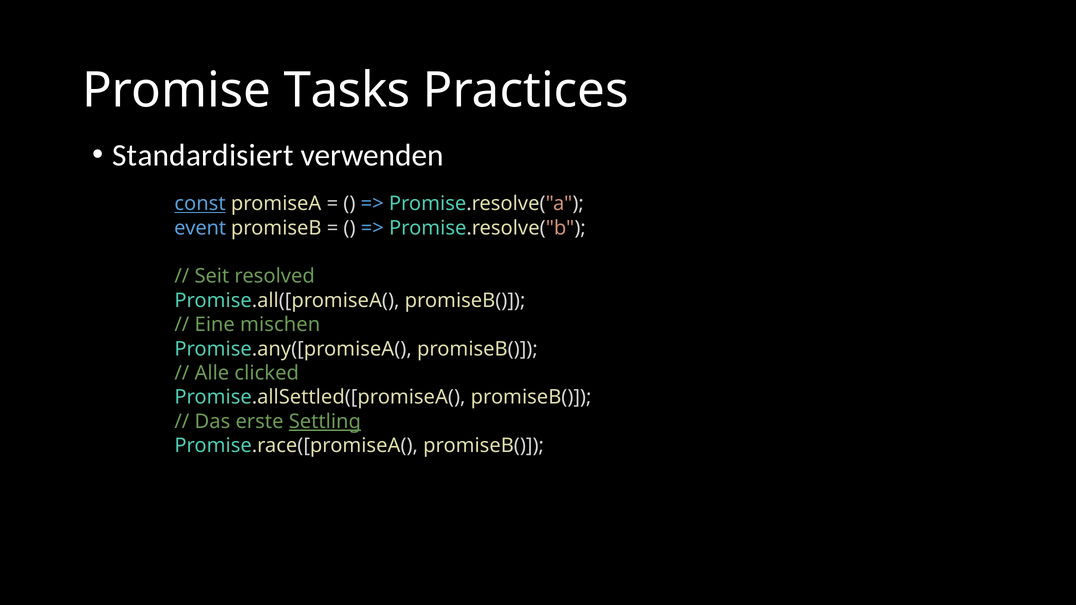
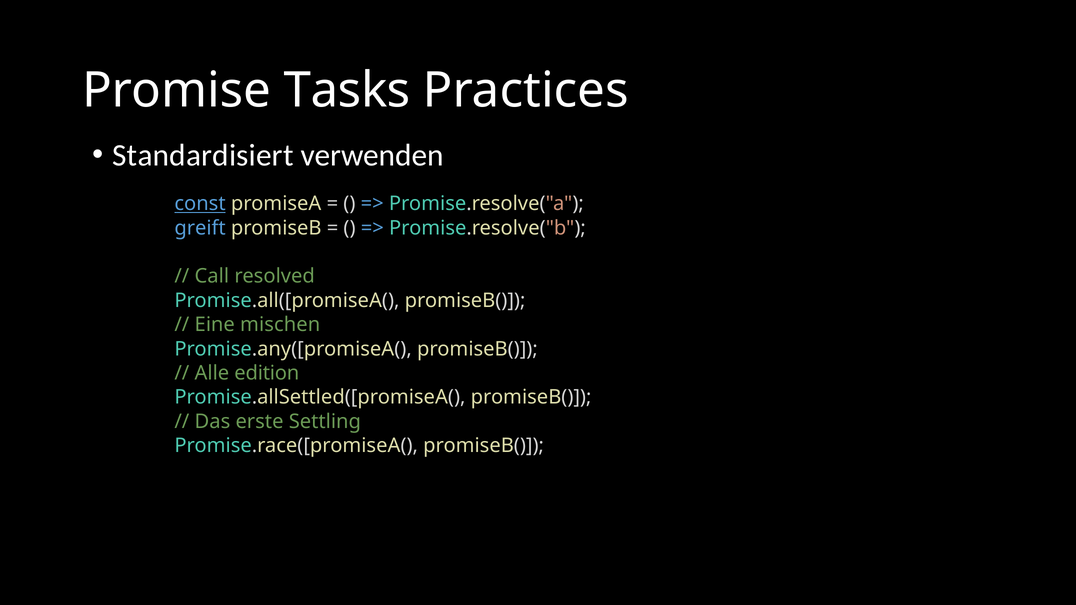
event: event -> greift (200, 228)
Seit: Seit -> Call (212, 276)
clicked: clicked -> edition (267, 373)
Settling underline: present -> none (325, 422)
